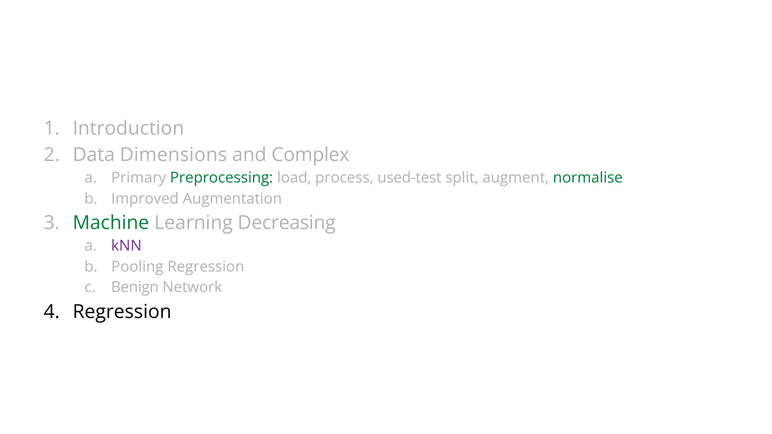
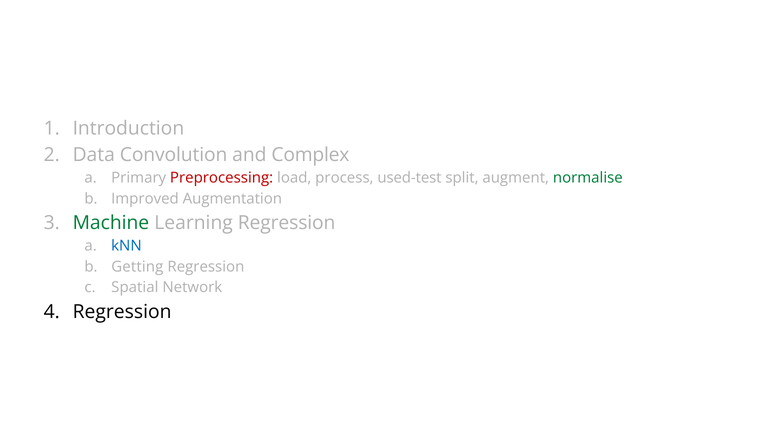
Dimensions: Dimensions -> Convolution (174, 155)
Preprocessing colour: green -> red (222, 178)
Learning Decreasing: Decreasing -> Regression (287, 223)
kNN colour: purple -> blue (126, 246)
Pooling: Pooling -> Getting (137, 267)
Benign: Benign -> Spatial (135, 288)
